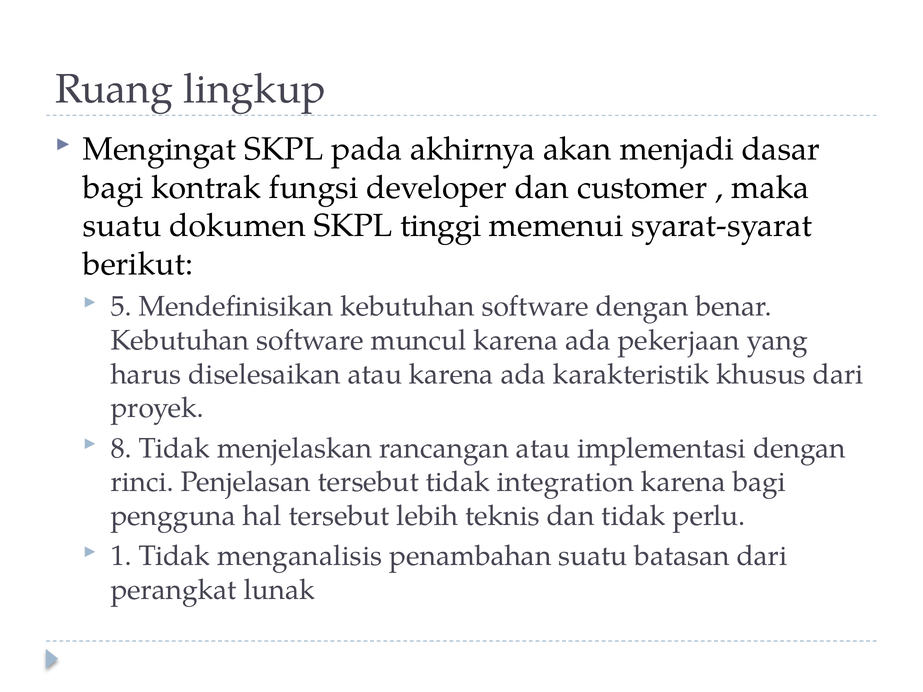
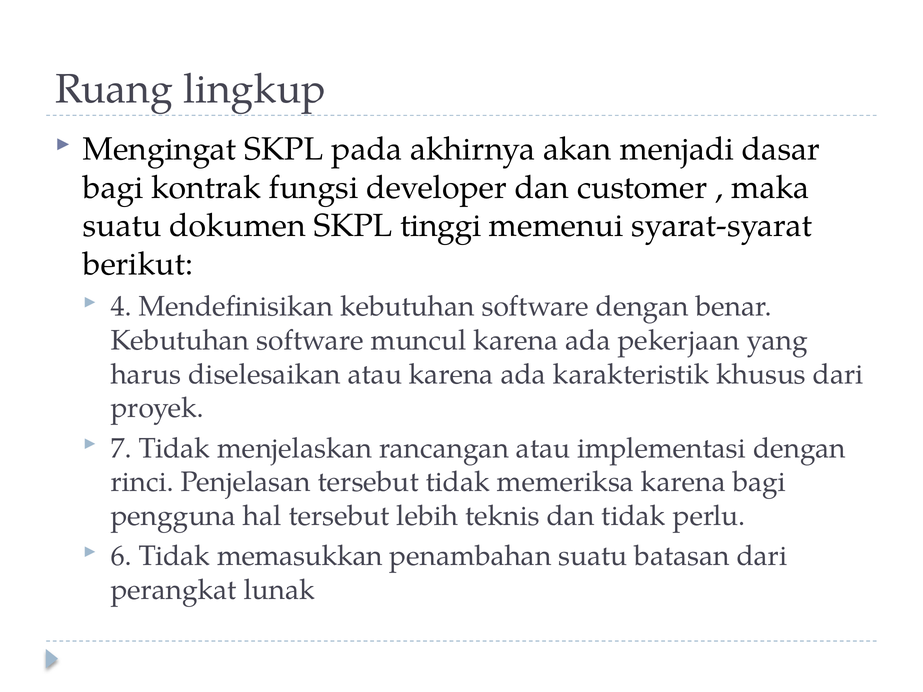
5: 5 -> 4 (121, 307)
8: 8 -> 7 (121, 448)
integration: integration -> memeriksa (565, 482)
1: 1 -> 6 (121, 556)
menganalisis: menganalisis -> memasukkan (300, 556)
